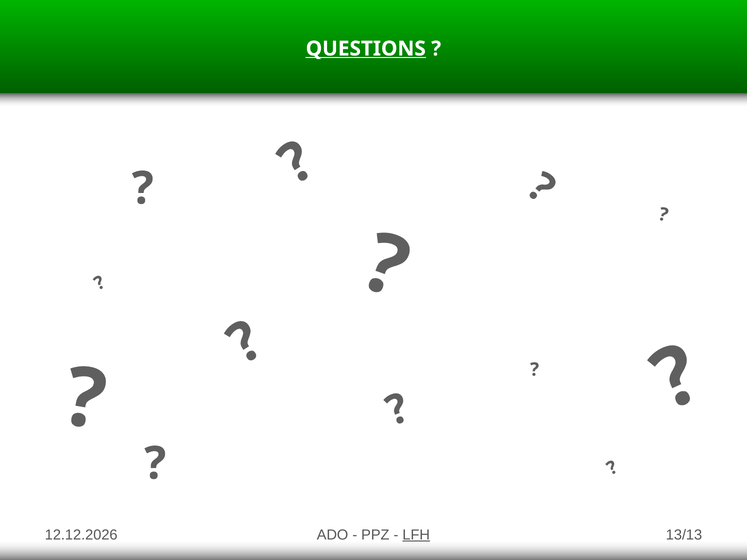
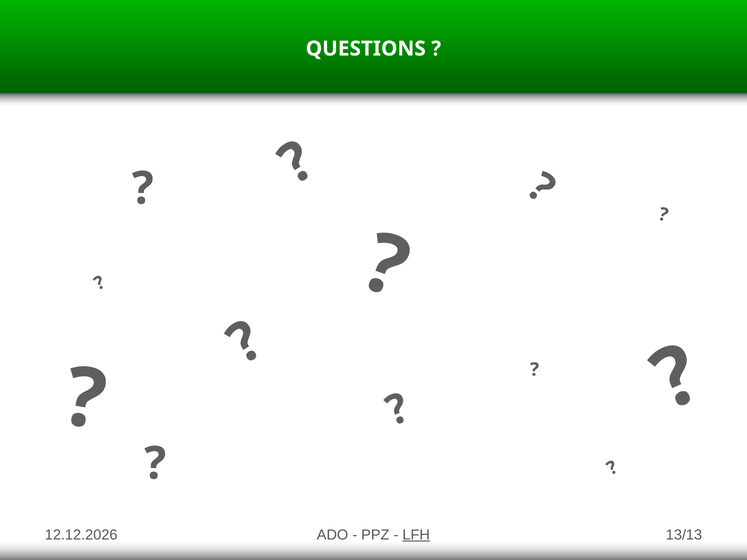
QUESTIONS underline: present -> none (366, 49)
